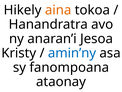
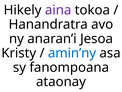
aina colour: orange -> purple (58, 10)
